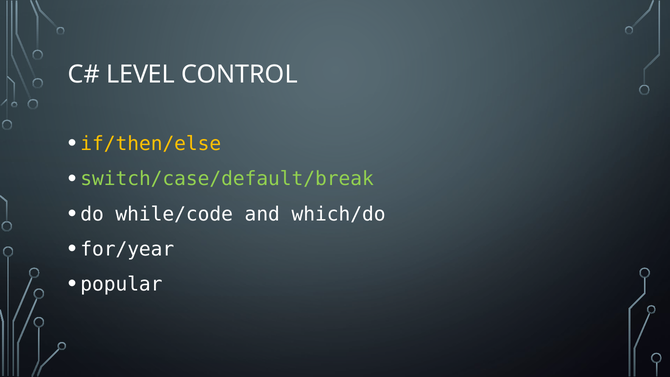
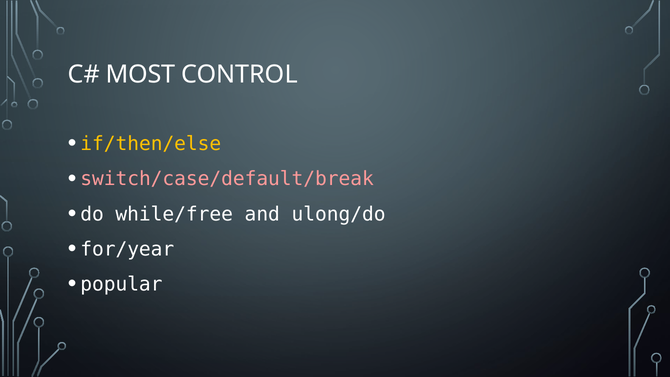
LEVEL: LEVEL -> MOST (141, 74)
switch/case/default/break colour: light green -> pink (227, 179)
while/code: while/code -> while/free (174, 214)
which/do: which/do -> ulong/do (339, 214)
